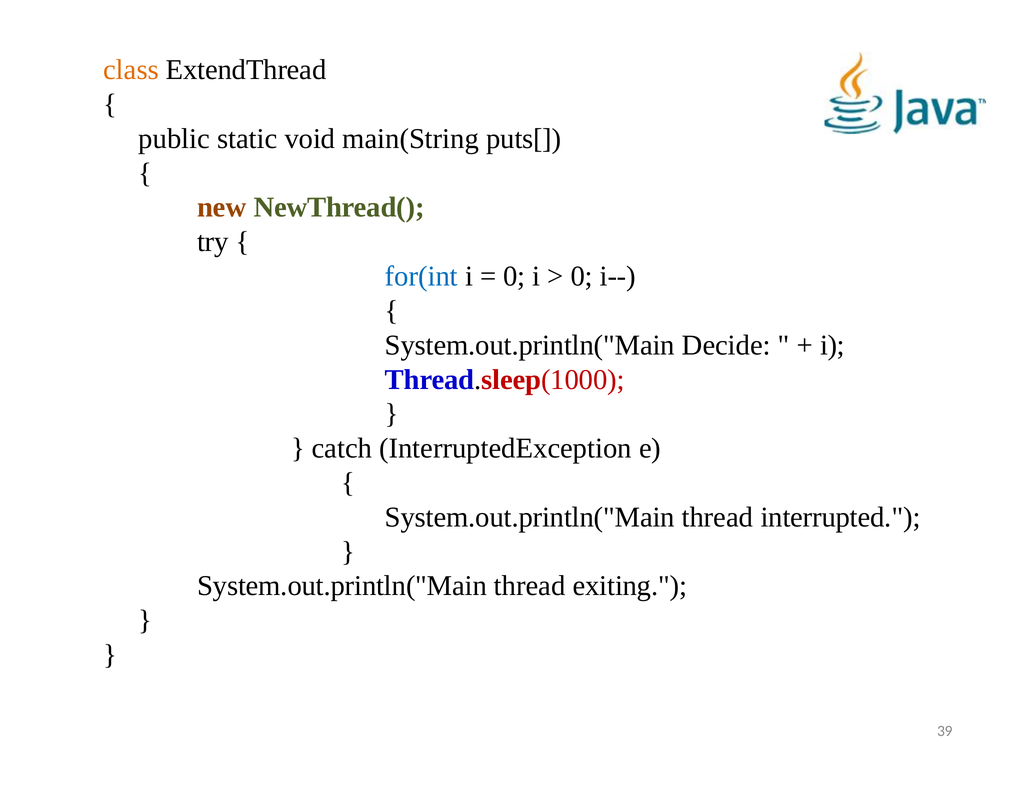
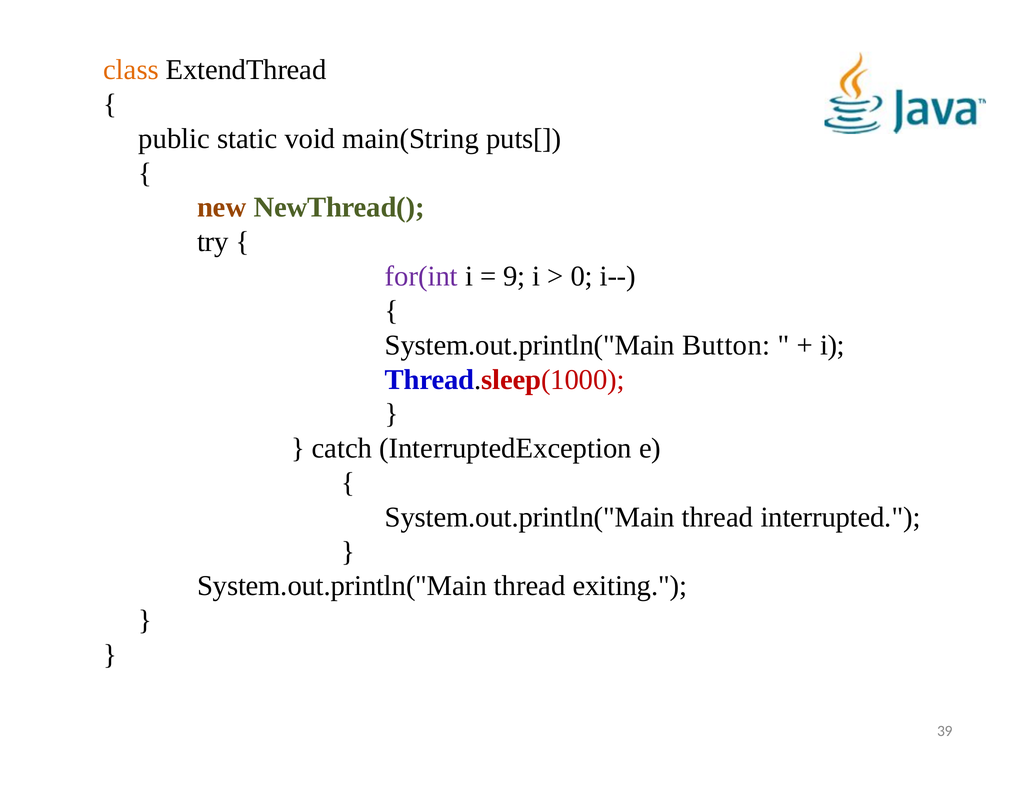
for(int colour: blue -> purple (421, 276)
0: 0 -> 9 (514, 276)
Decide: Decide -> Button (726, 345)
